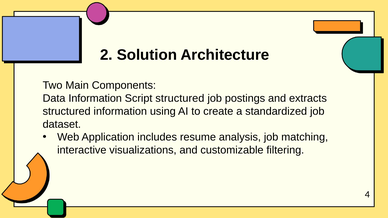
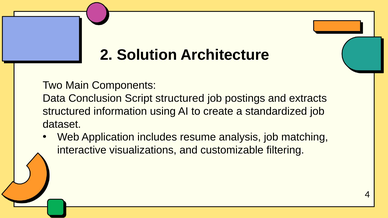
Data Information: Information -> Conclusion (95, 98)
